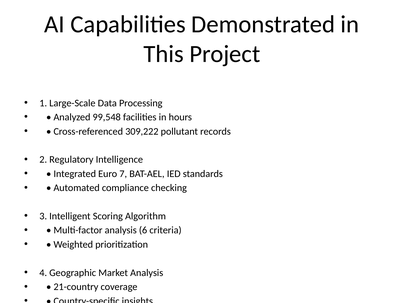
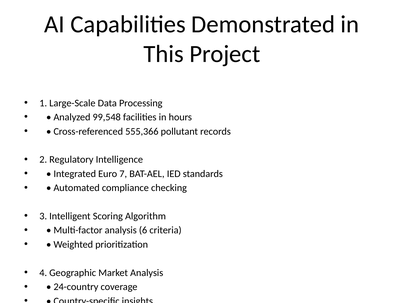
309,222: 309,222 -> 555,366 (142, 131)
21-country: 21-country -> 24-country (76, 287)
